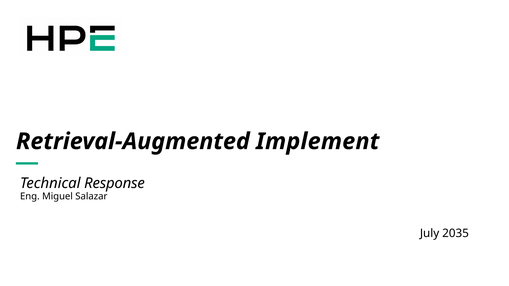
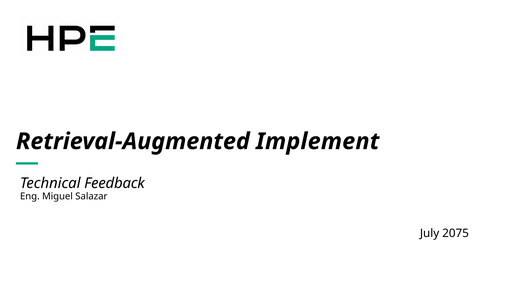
Response: Response -> Feedback (114, 183)
2035: 2035 -> 2075 (456, 233)
